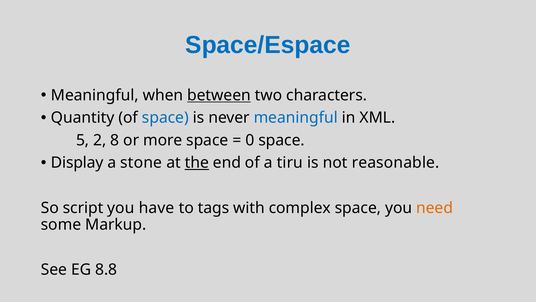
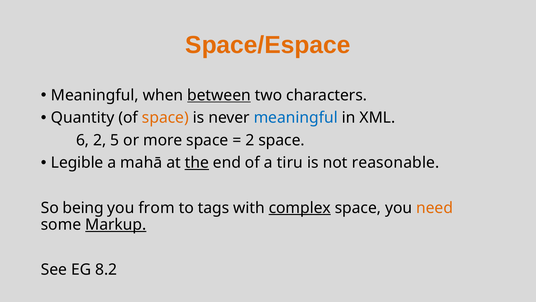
Space/Espace colour: blue -> orange (268, 45)
space colour: blue -> orange (165, 118)
5: 5 -> 6 (83, 140)
8: 8 -> 5 (115, 140)
0: 0 -> 2 (250, 140)
Display: Display -> Legible (77, 163)
stone: stone -> mahā (141, 163)
script: script -> being (83, 208)
have: have -> from (157, 208)
complex underline: none -> present (300, 208)
Markup underline: none -> present (116, 224)
8.8: 8.8 -> 8.2 (106, 269)
